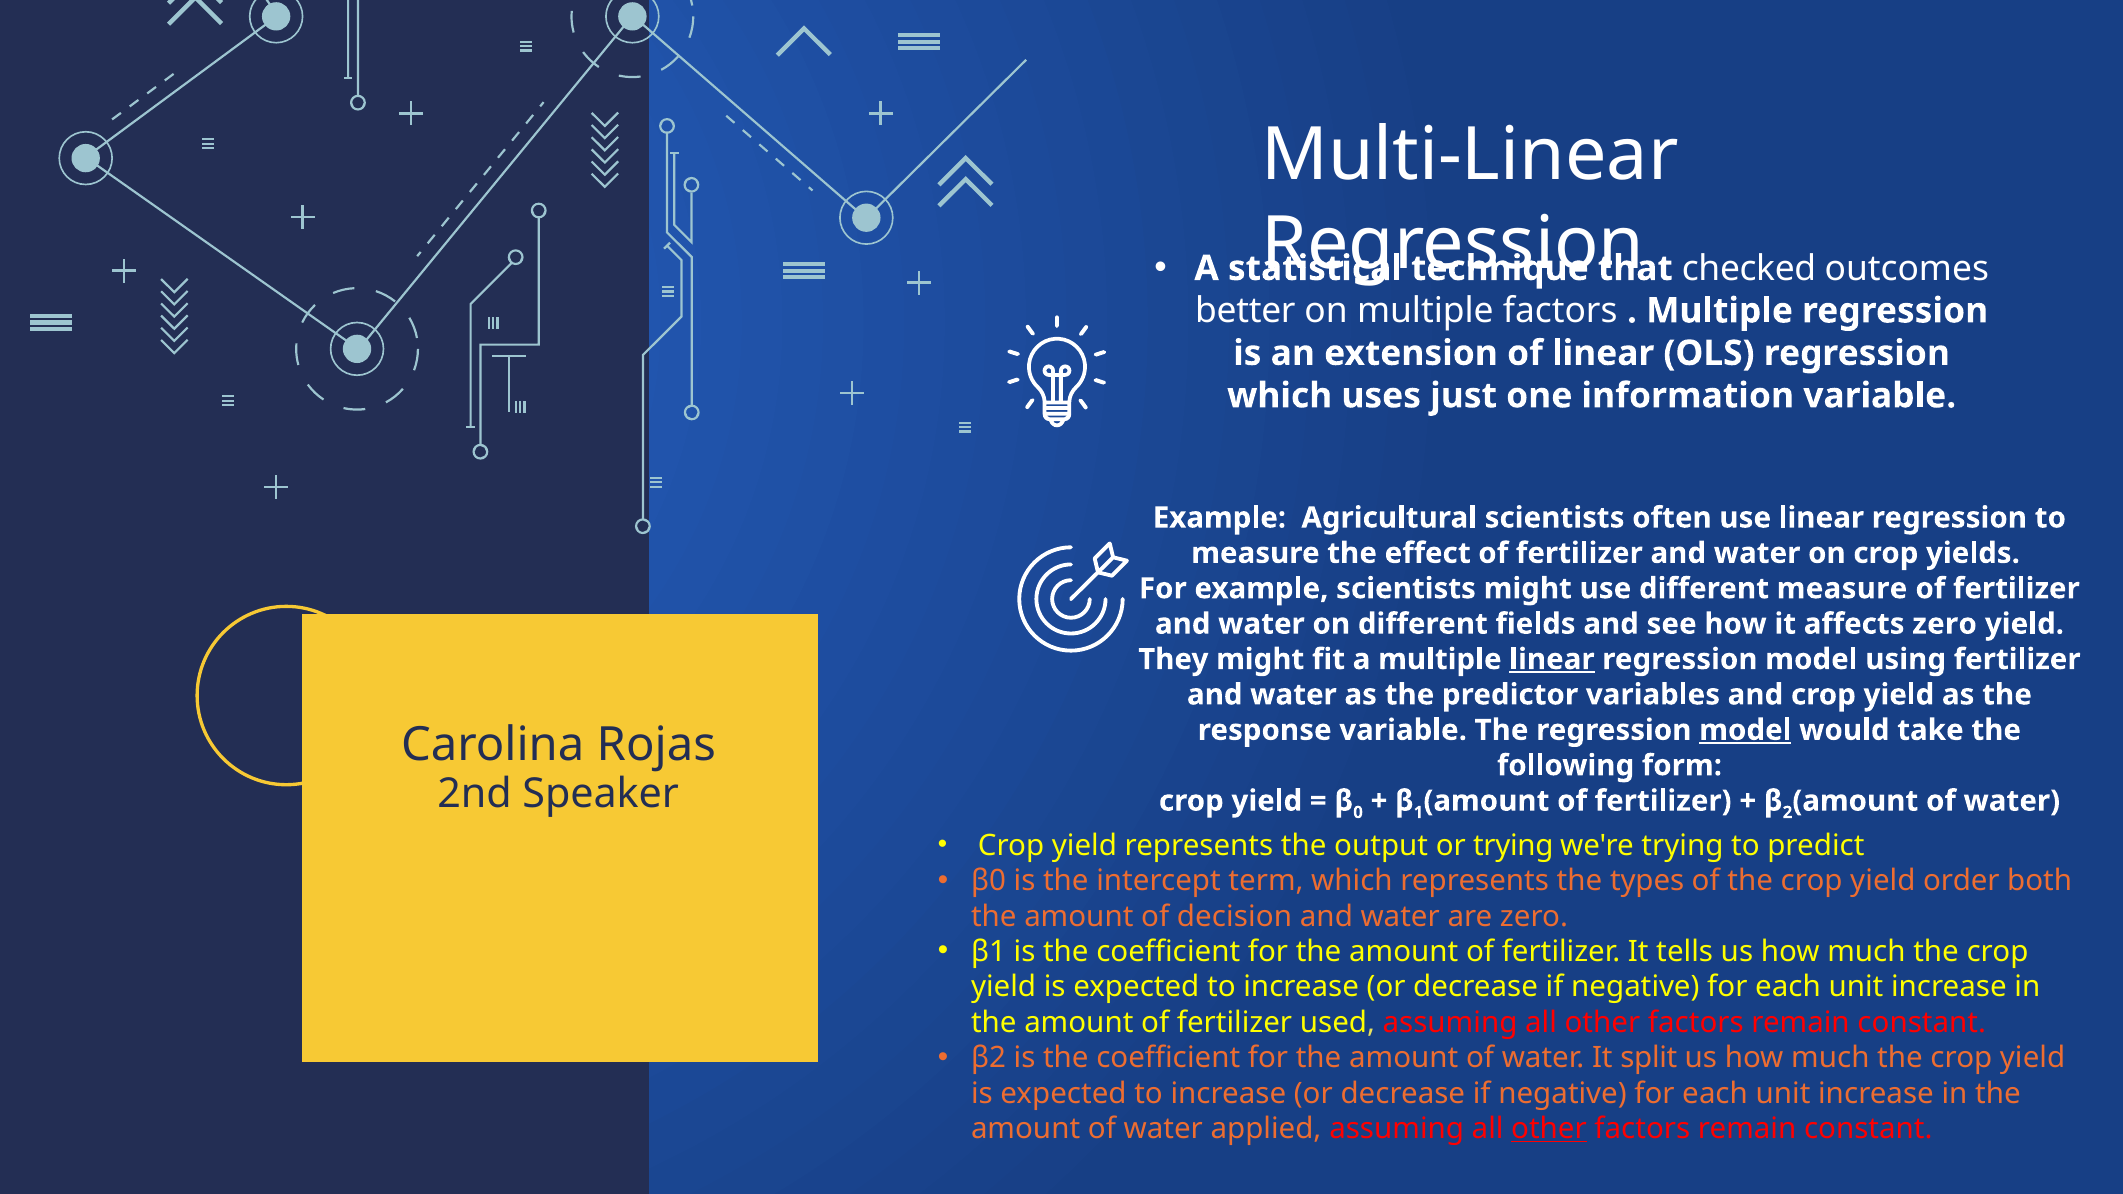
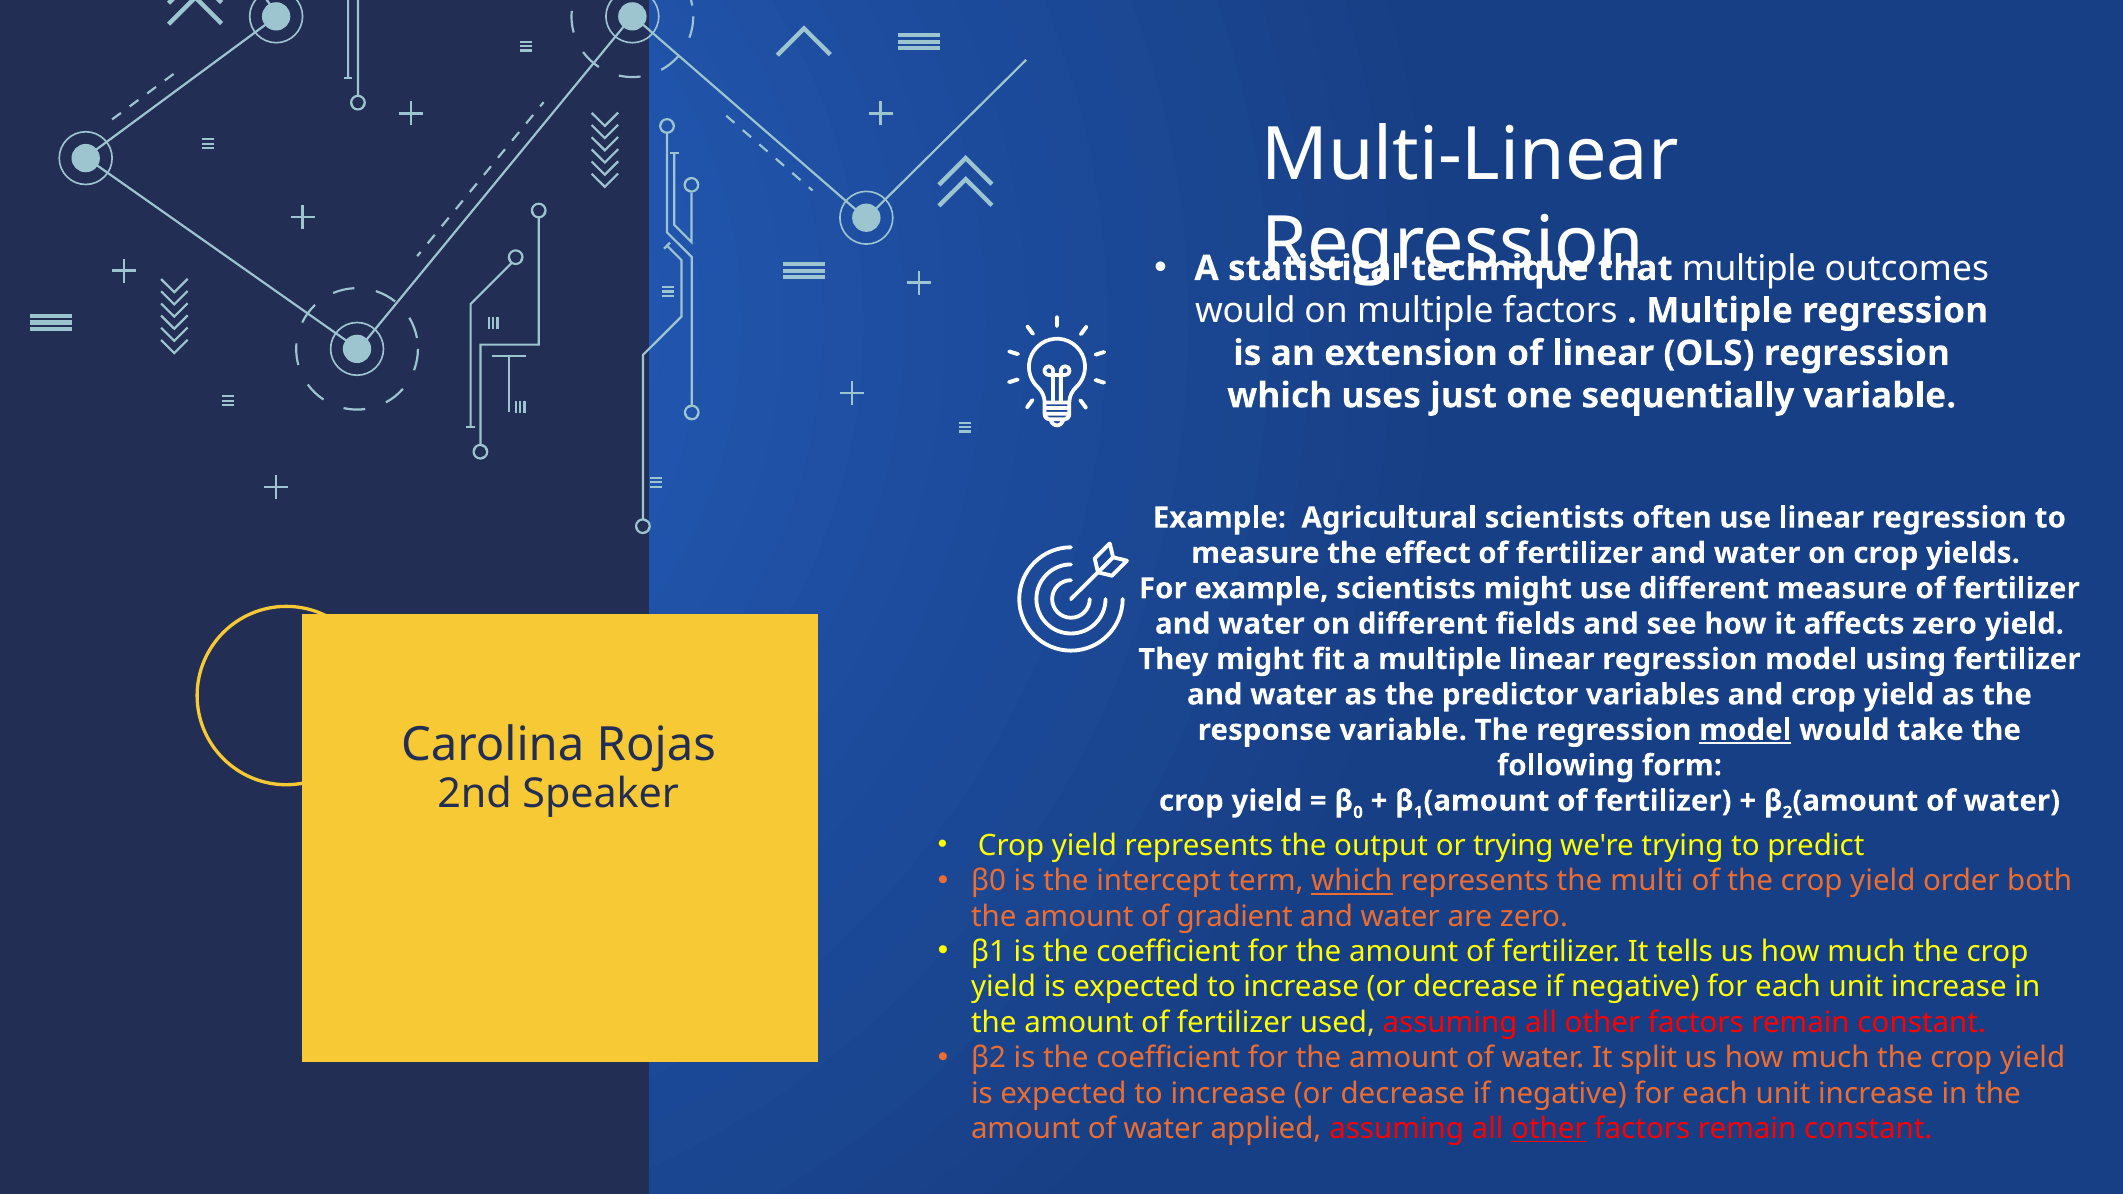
checked: checked -> multiple (1749, 268)
better: better -> would (1245, 311)
information: information -> sequentially (1688, 396)
linear underline: present -> none (1552, 659)
which underline: none -> present (1352, 881)
types: types -> multi (1647, 881)
decision: decision -> gradient (1235, 917)
